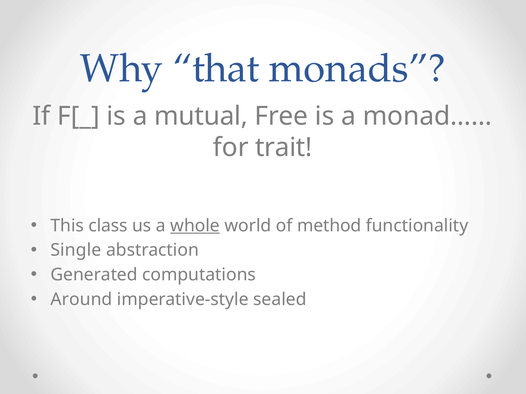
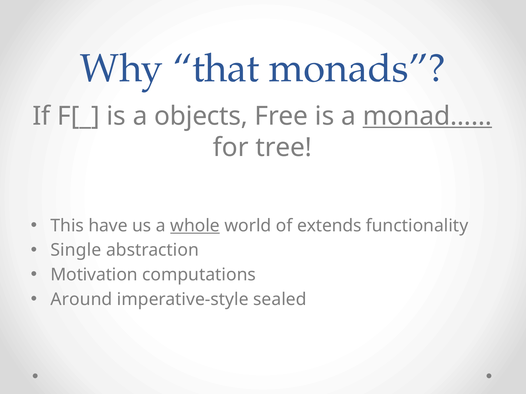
mutual: mutual -> objects (201, 116)
monad…… underline: none -> present (427, 116)
trait: trait -> tree (284, 148)
class: class -> have (108, 226)
method: method -> extends (329, 226)
Generated: Generated -> Motivation (94, 275)
